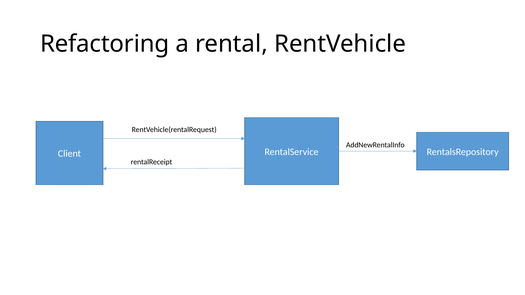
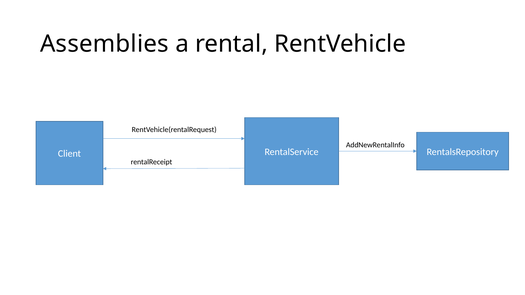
Refactoring: Refactoring -> Assemblies (104, 44)
